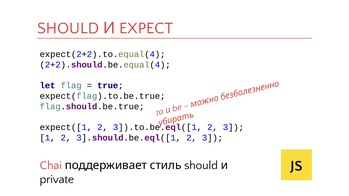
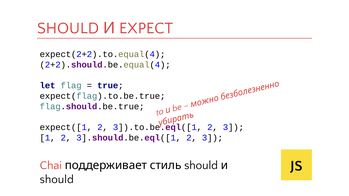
private: private -> should (57, 180)
